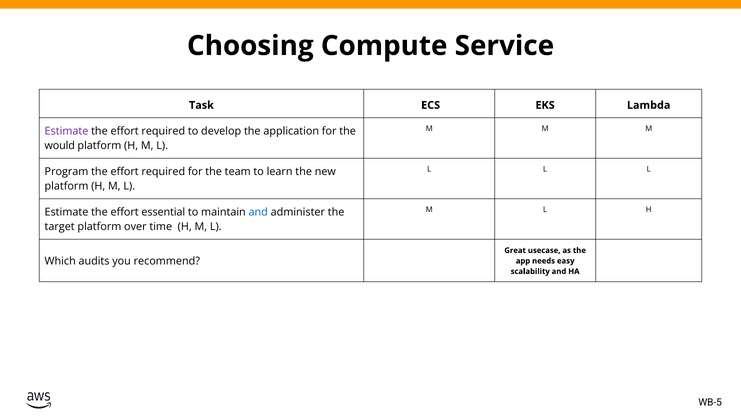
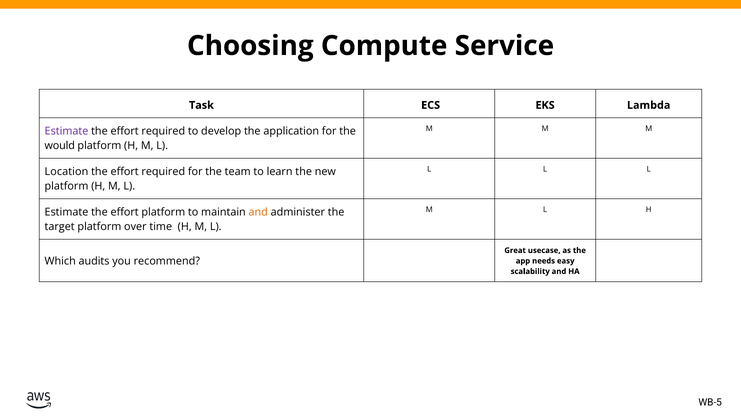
Program: Program -> Location (66, 172)
effort essential: essential -> platform (163, 212)
and colour: blue -> orange (258, 212)
